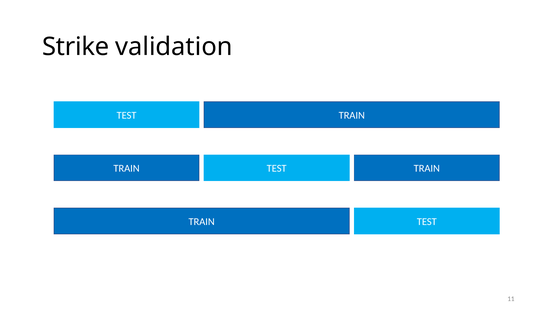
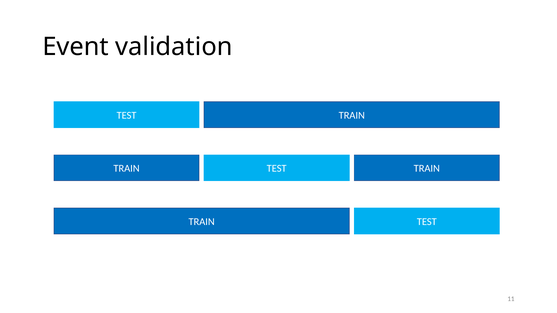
Strike: Strike -> Event (76, 47)
